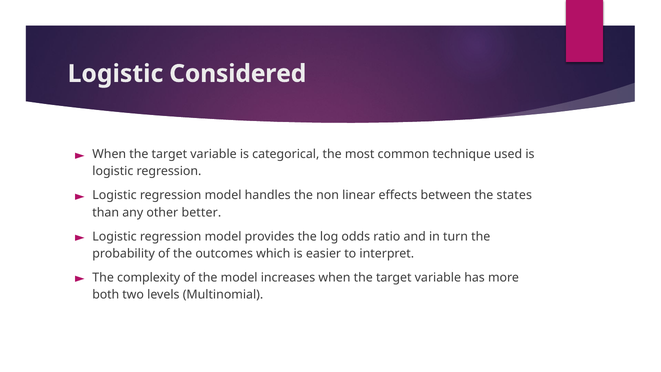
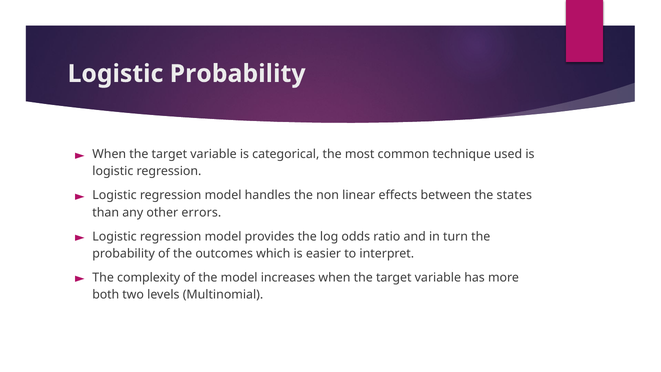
Logistic Considered: Considered -> Probability (238, 74)
better: better -> errors (201, 212)
